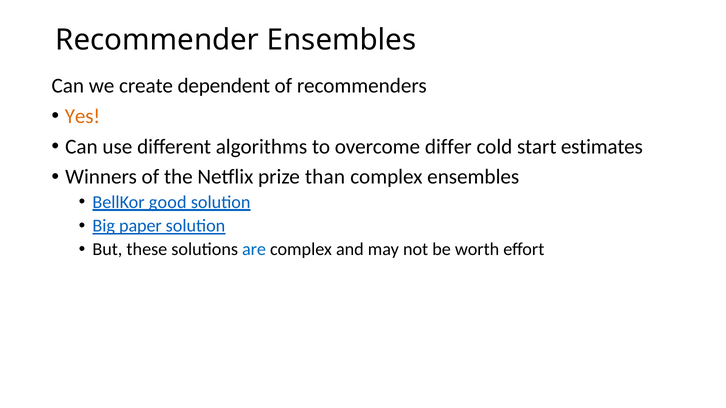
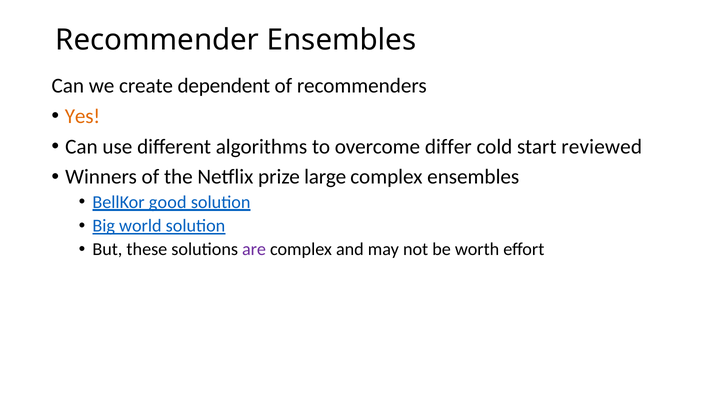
estimates: estimates -> reviewed (602, 147)
than: than -> large (325, 177)
paper: paper -> world (140, 226)
are colour: blue -> purple (254, 250)
